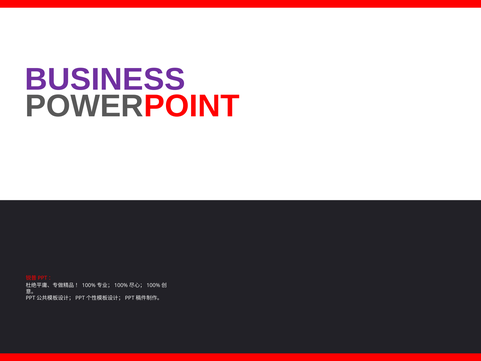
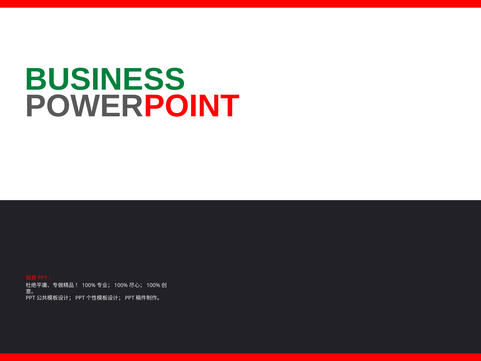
BUSINESS colour: purple -> green (105, 79)
